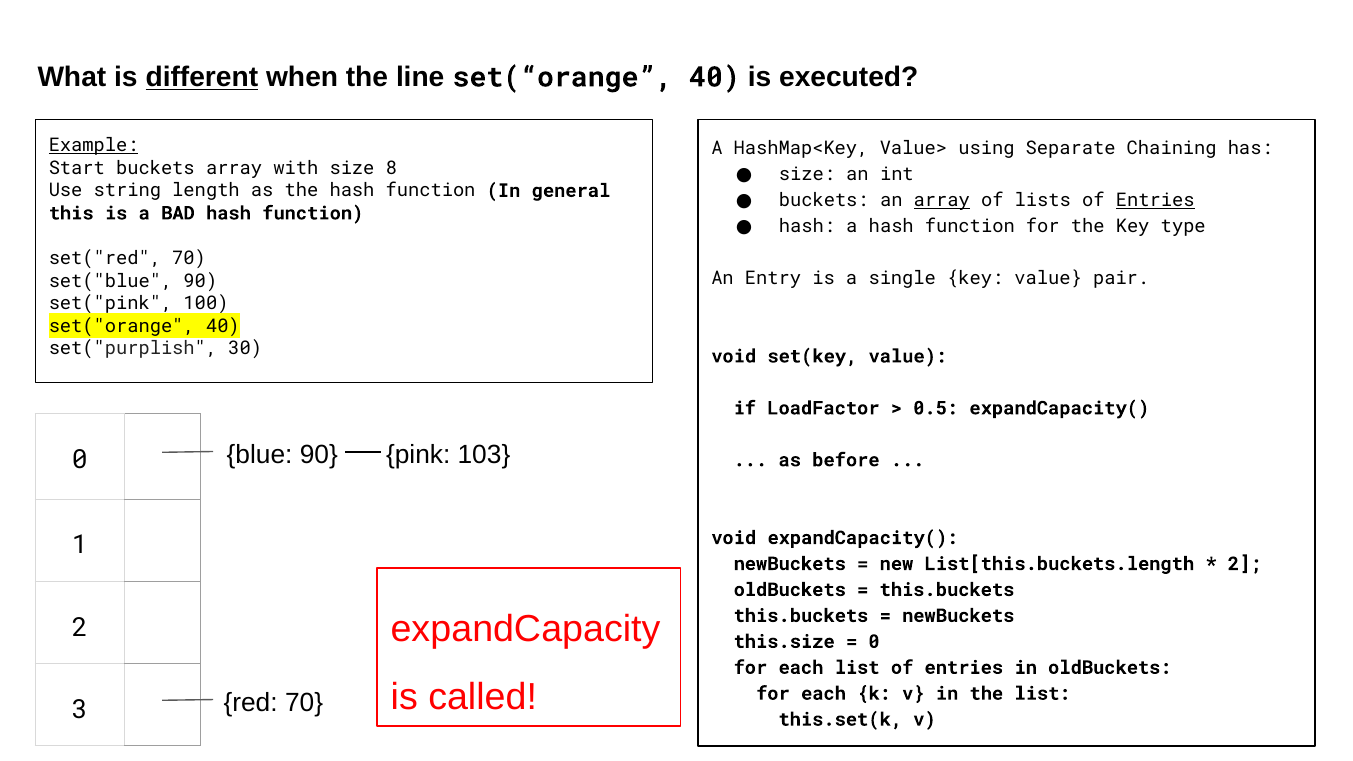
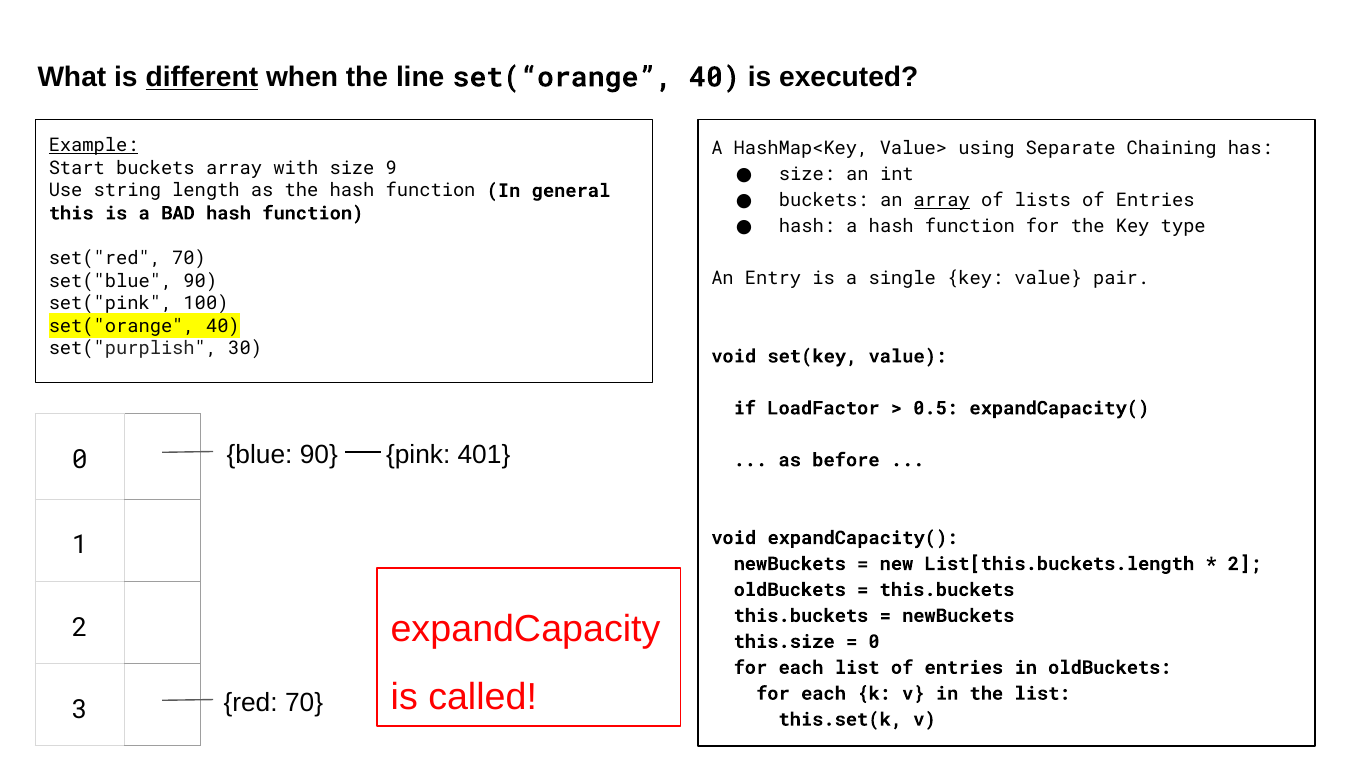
8: 8 -> 9 (391, 168)
Entries underline: present -> none (1155, 201)
103: 103 -> 401 (484, 455)
